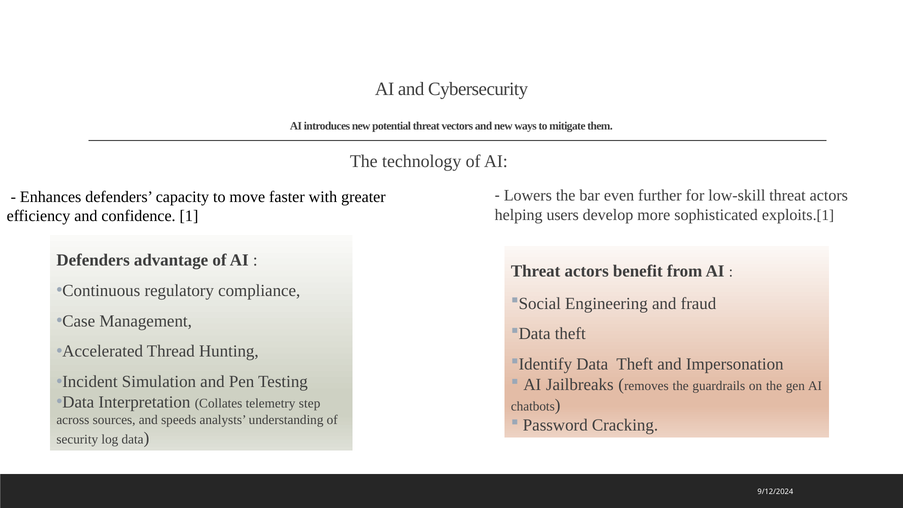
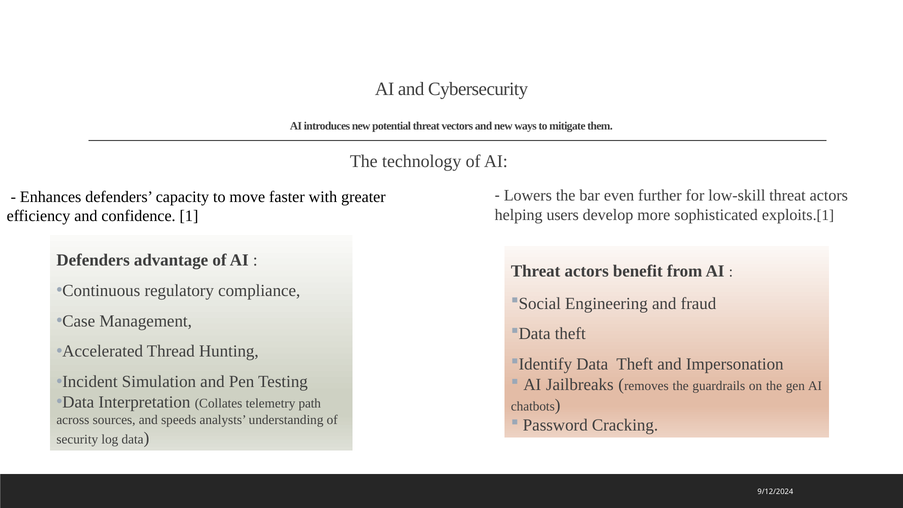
step: step -> path (310, 403)
